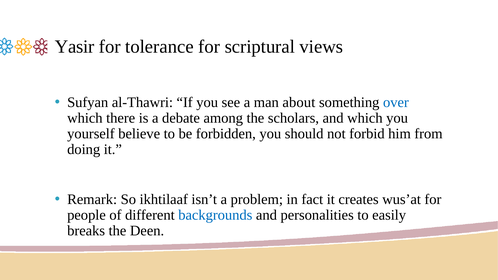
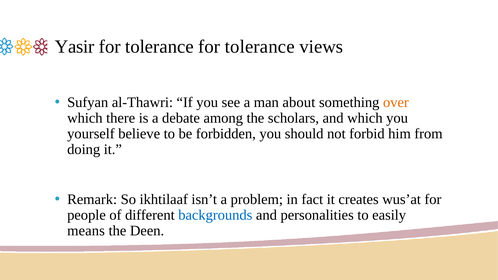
tolerance for scriptural: scriptural -> tolerance (260, 47)
over colour: blue -> orange (396, 102)
breaks: breaks -> means (86, 231)
